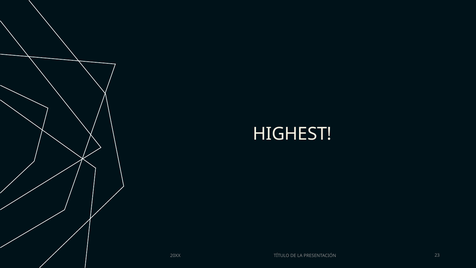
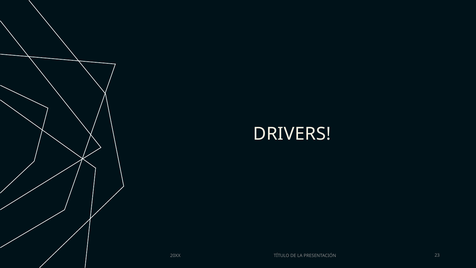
HIGHEST: HIGHEST -> DRIVERS (292, 134)
